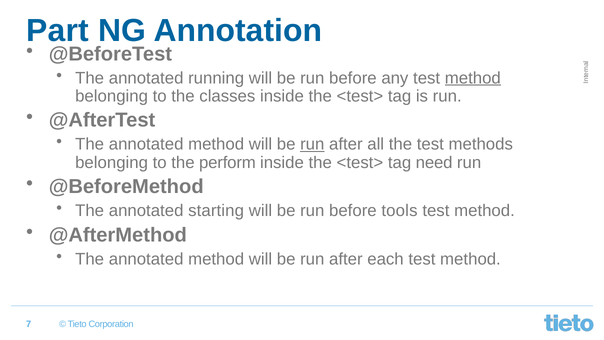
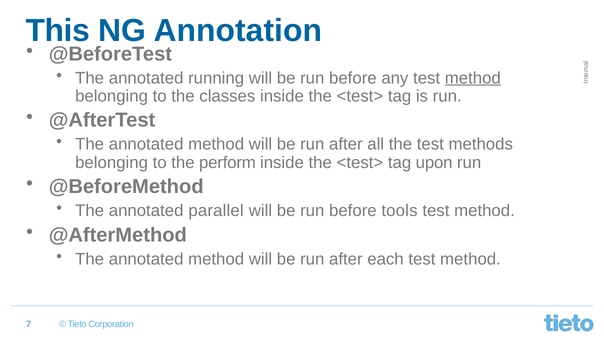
Part: Part -> This (58, 31)
run underline: present -> none (312, 144)
need: need -> upon (434, 162)
starting: starting -> parallel (216, 211)
